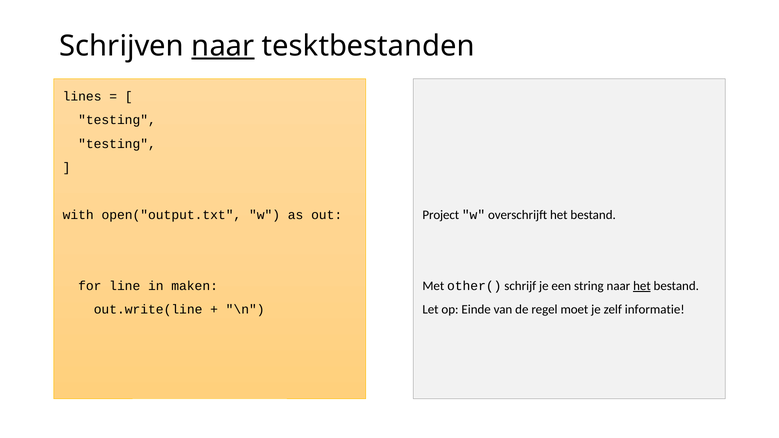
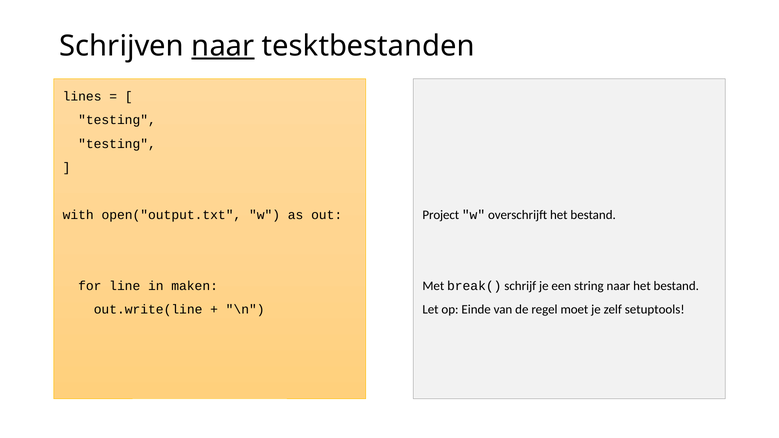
other(: other( -> break( (474, 286)
het underline: present -> none (642, 286)
informatie: informatie -> setuptools (655, 310)
